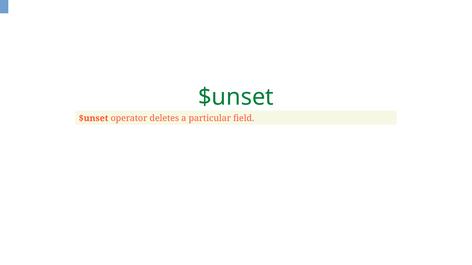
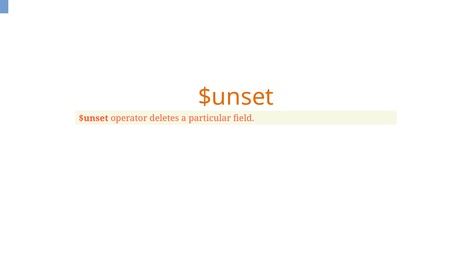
$unset colour: green -> orange (236, 97)
